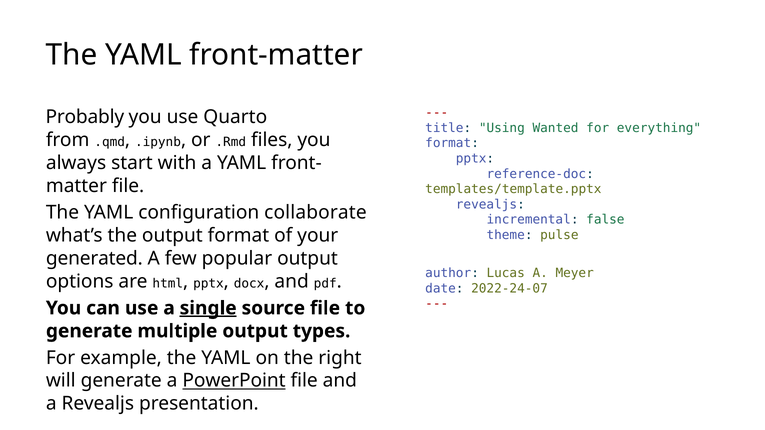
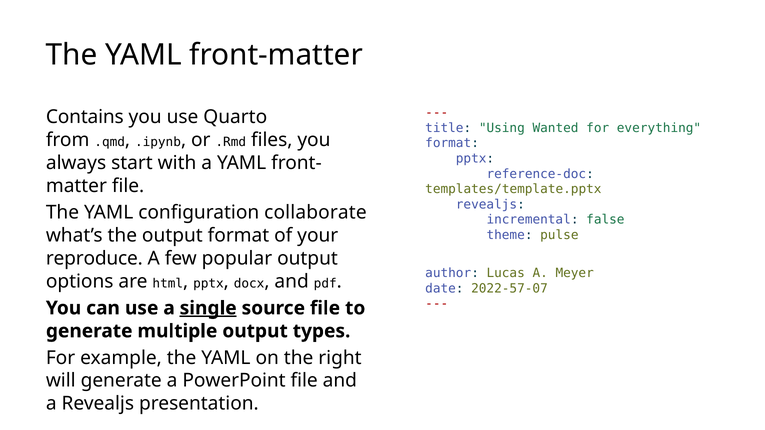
Probably: Probably -> Contains (85, 117)
generated: generated -> reproduce (94, 259)
2022-24-07: 2022-24-07 -> 2022-57-07 (509, 289)
PowerPoint underline: present -> none (234, 381)
